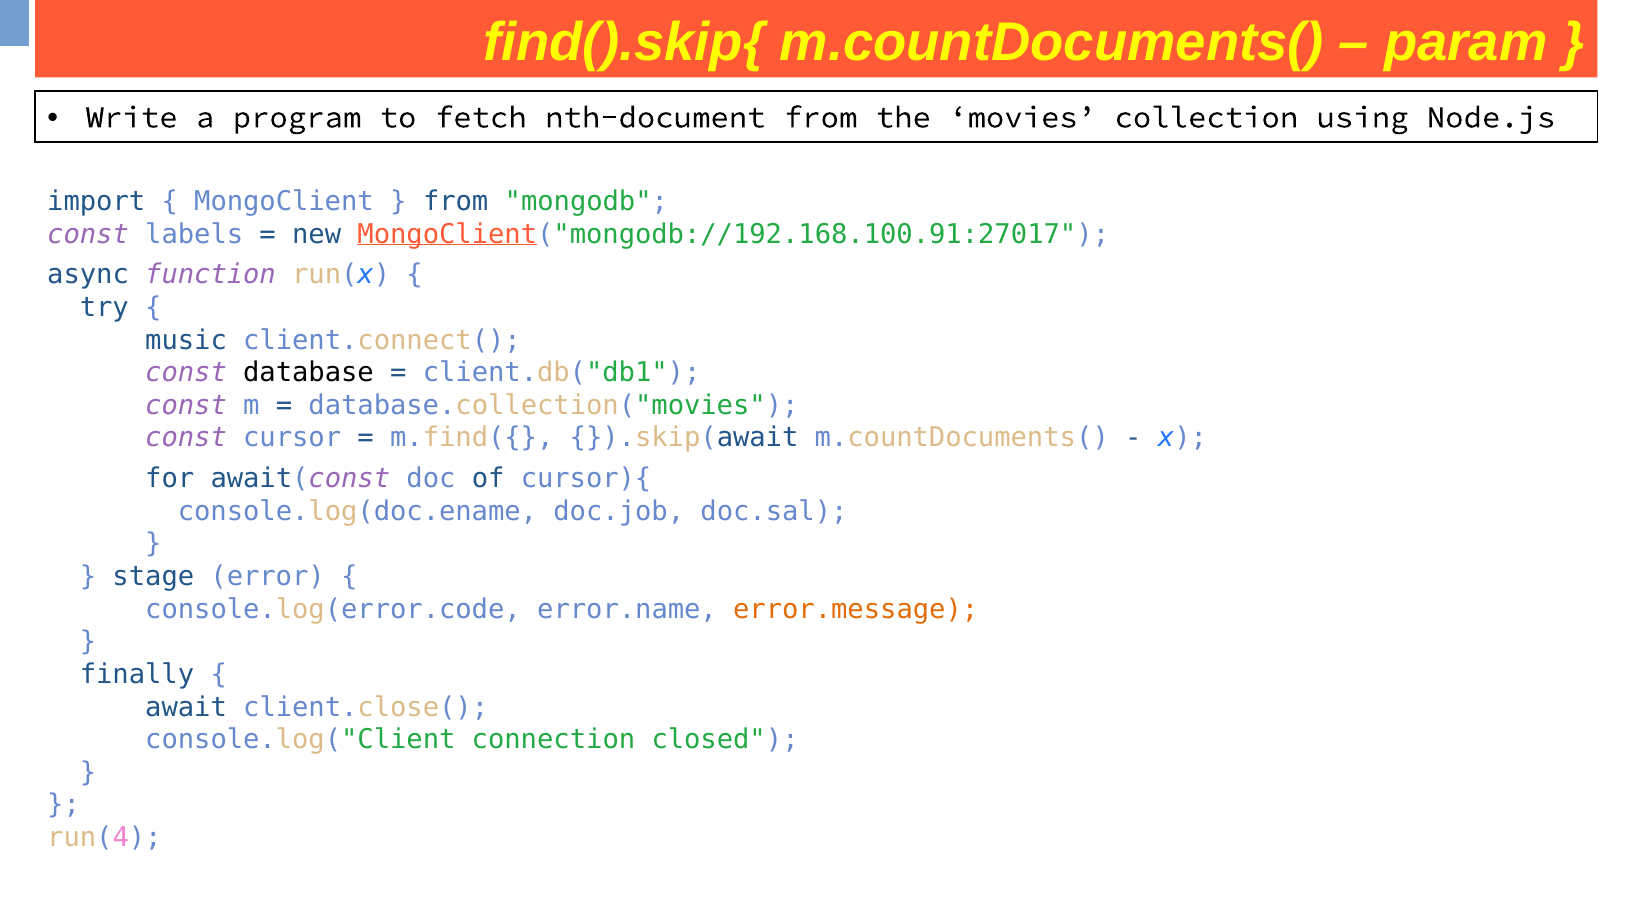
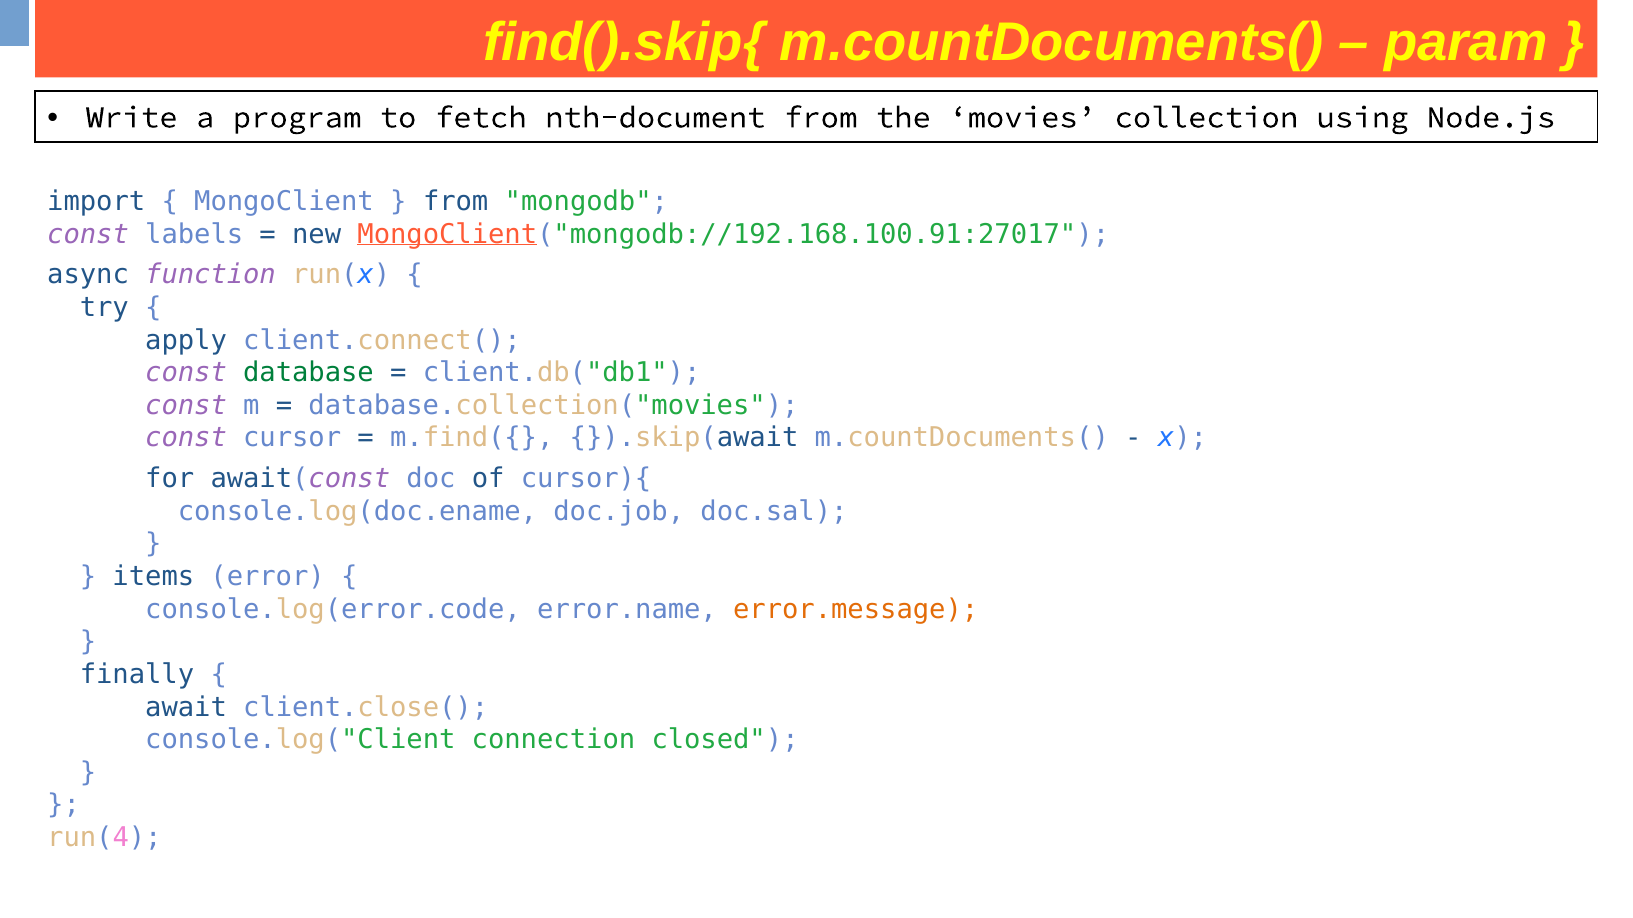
music: music -> apply (186, 340)
database colour: black -> green (308, 373)
stage: stage -> items (153, 577)
